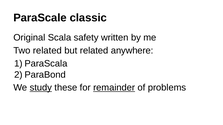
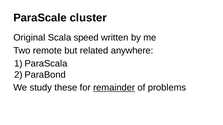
classic: classic -> cluster (88, 18)
safety: safety -> speed (86, 38)
Two related: related -> remote (47, 51)
study underline: present -> none (41, 88)
